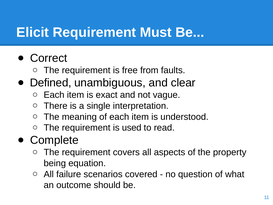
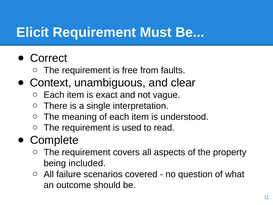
Defined: Defined -> Context (51, 83)
equation: equation -> included (87, 163)
